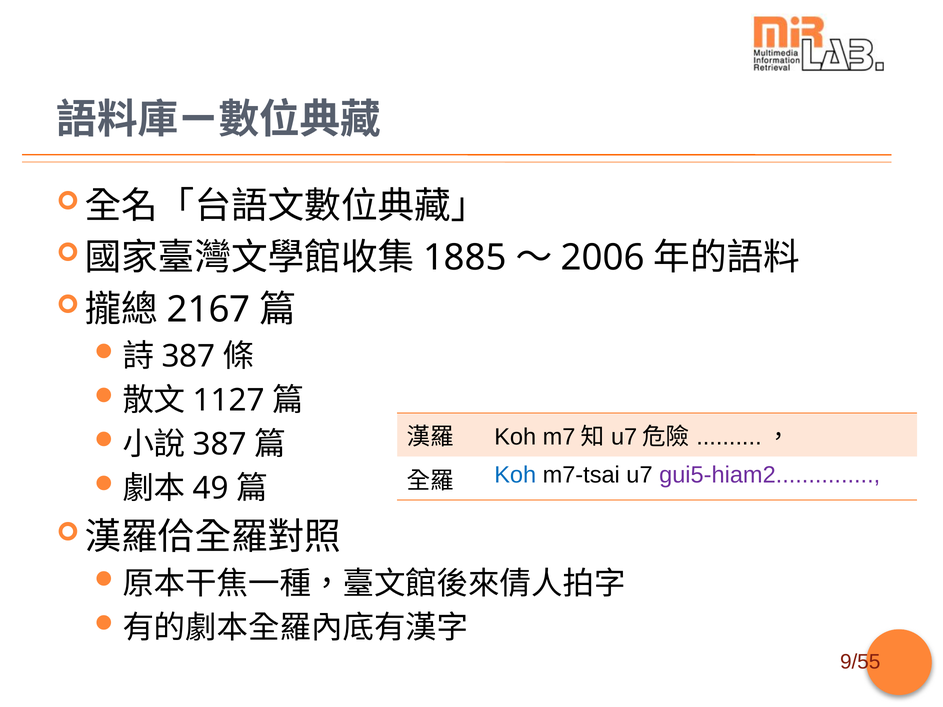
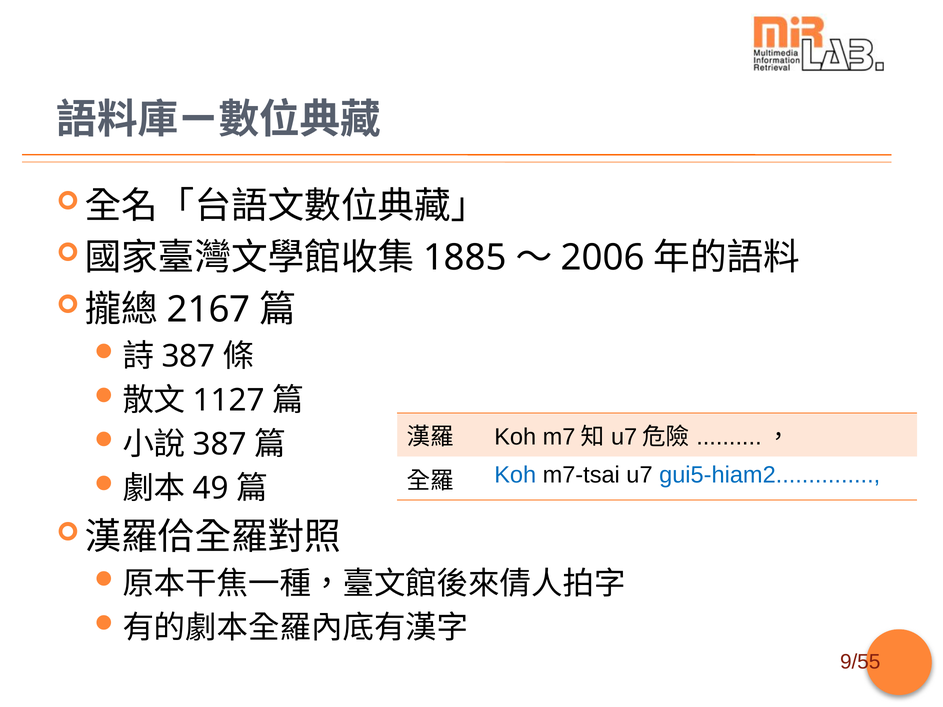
gui5-hiam2 colour: purple -> blue (770, 475)
